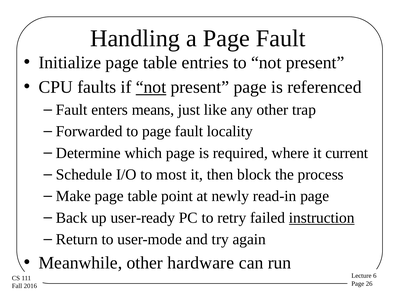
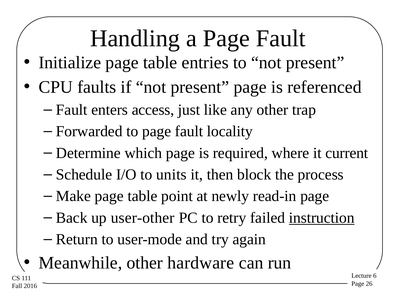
not underline: present -> none (151, 87)
means: means -> access (153, 110)
most: most -> units (171, 175)
user-ready: user-ready -> user-other (143, 218)
